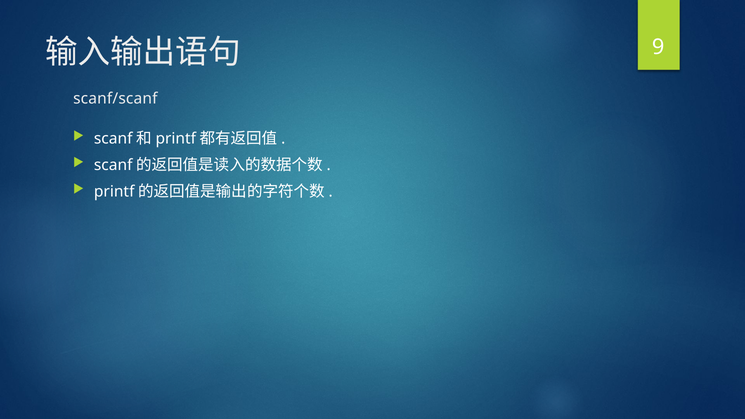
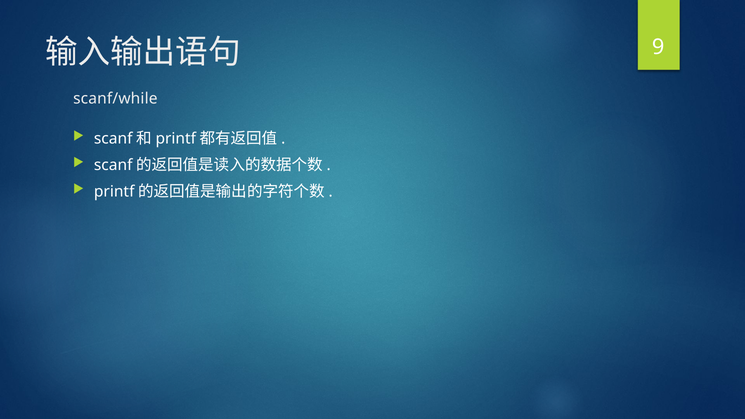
scanf/scanf: scanf/scanf -> scanf/while (115, 99)
